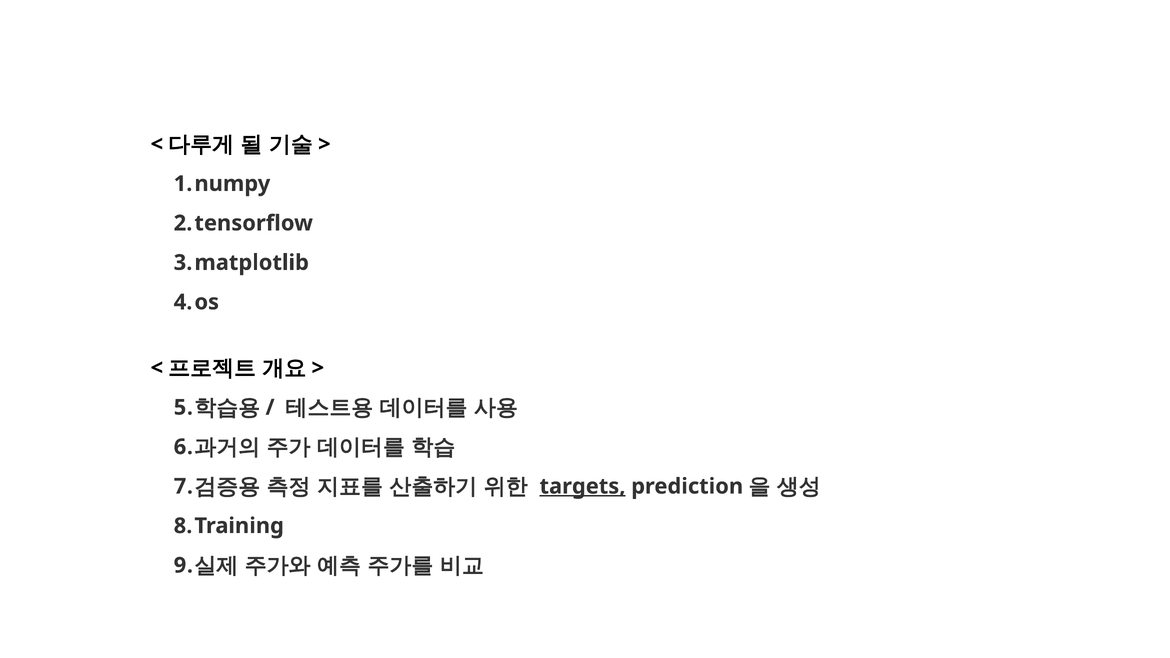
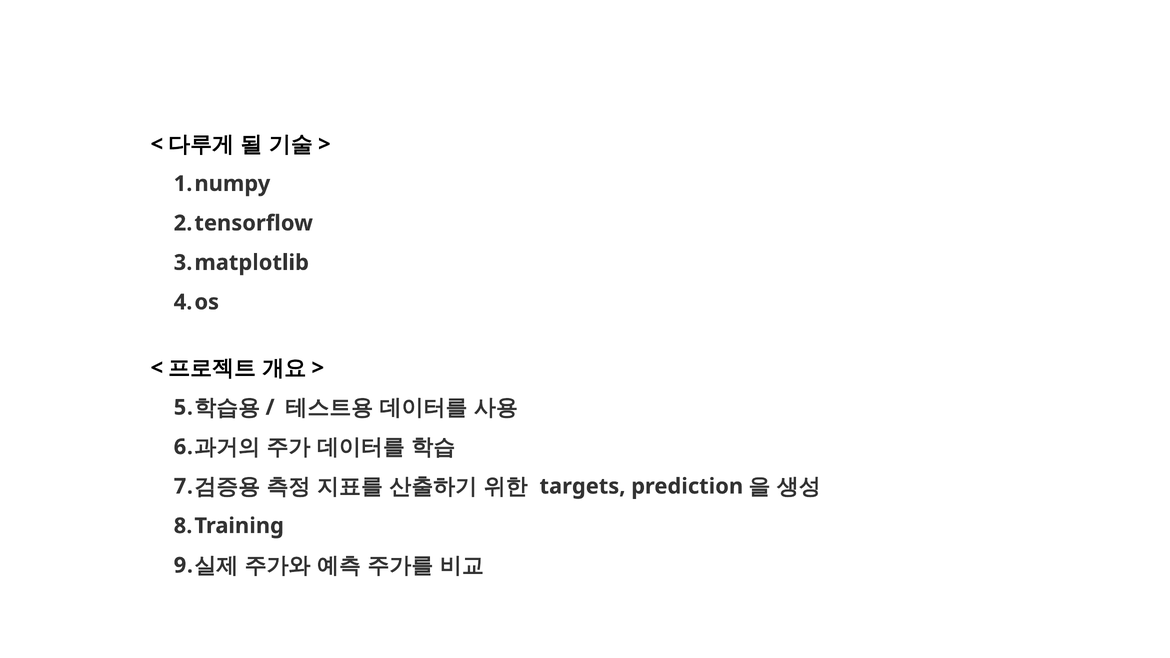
targets underline: present -> none (583, 486)
